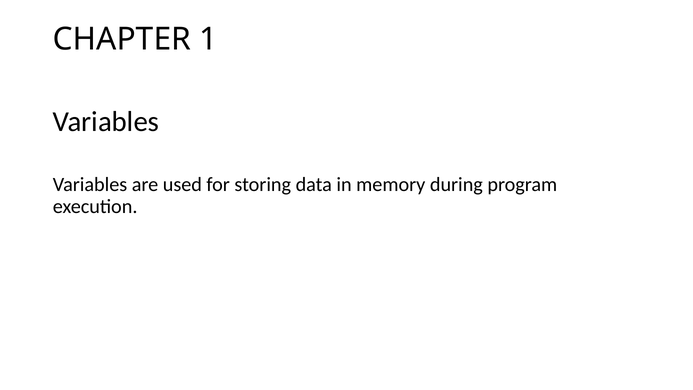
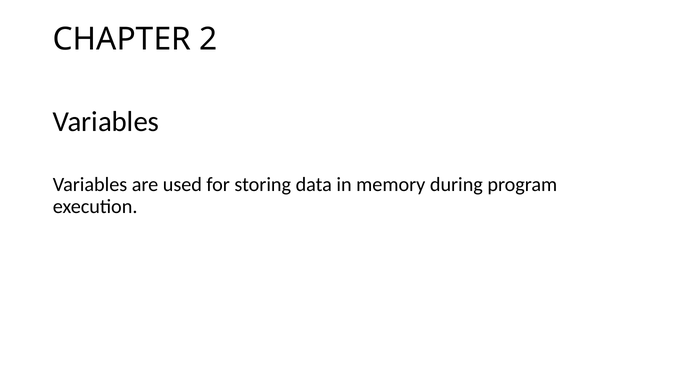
1: 1 -> 2 (208, 39)
